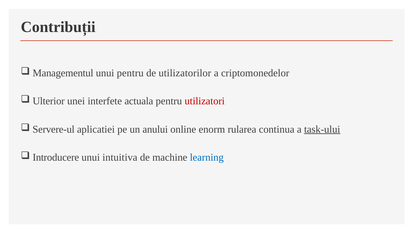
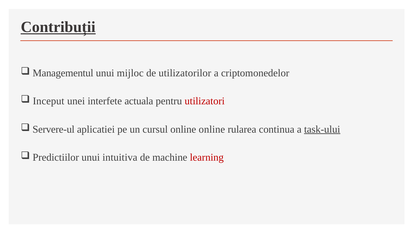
Contribuții underline: none -> present (58, 27)
unui pentru: pentru -> mijloc (130, 73)
Ulterior: Ulterior -> Inceput (49, 101)
anului: anului -> cursul (155, 129)
online enorm: enorm -> online (212, 129)
Introducere: Introducere -> Predictiilor (56, 157)
learning colour: blue -> red (207, 157)
